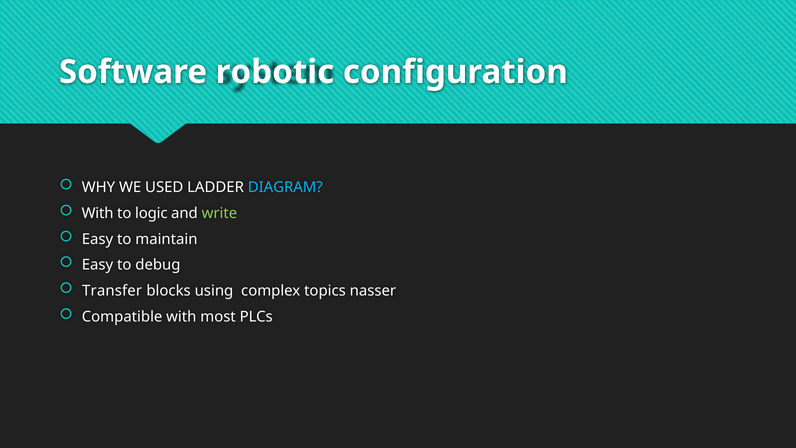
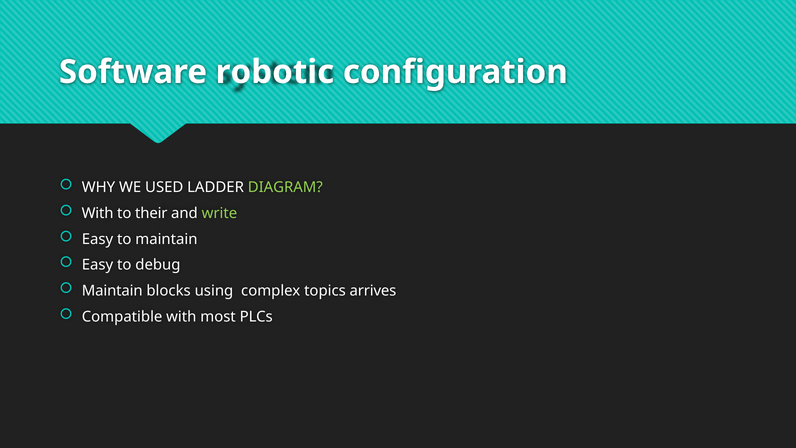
DIAGRAM colour: light blue -> light green (285, 187)
logic: logic -> their (151, 213)
Transfer: Transfer -> Maintain (112, 291)
nasser: nasser -> arrives (373, 291)
